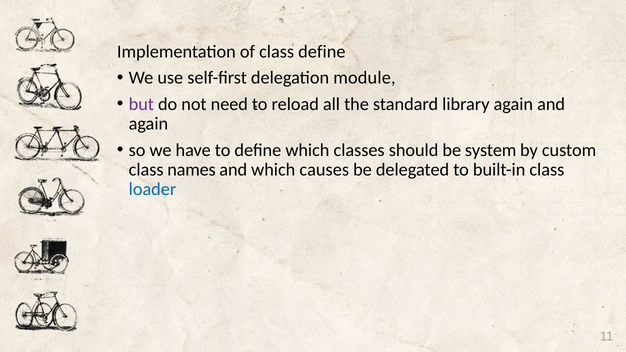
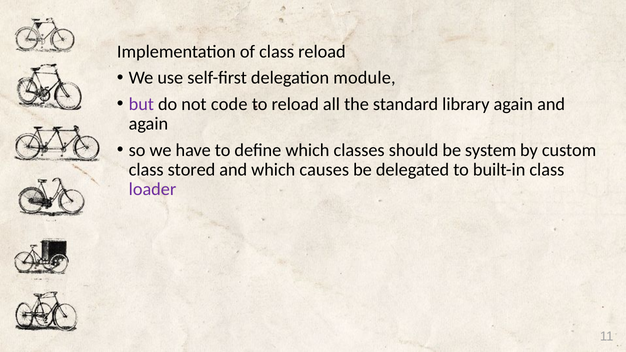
class define: define -> reload (322, 52)
need: need -> code (229, 104)
names: names -> stored (191, 170)
loader colour: blue -> purple (152, 189)
